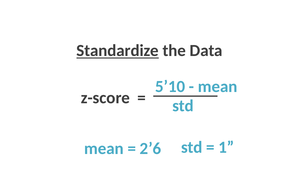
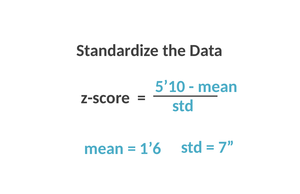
Standardize underline: present -> none (118, 51)
2’6: 2’6 -> 1’6 (150, 149)
1: 1 -> 7 (226, 147)
